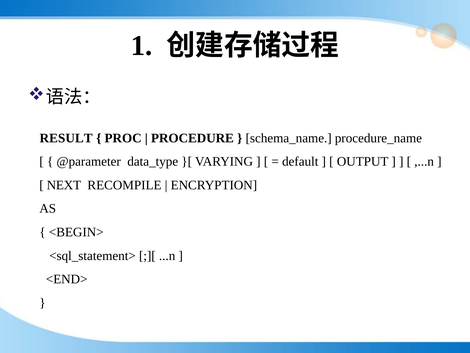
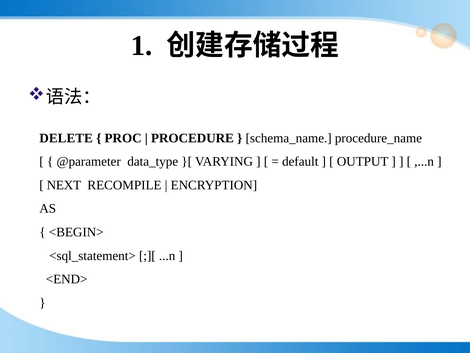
RESULT: RESULT -> DELETE (66, 138)
